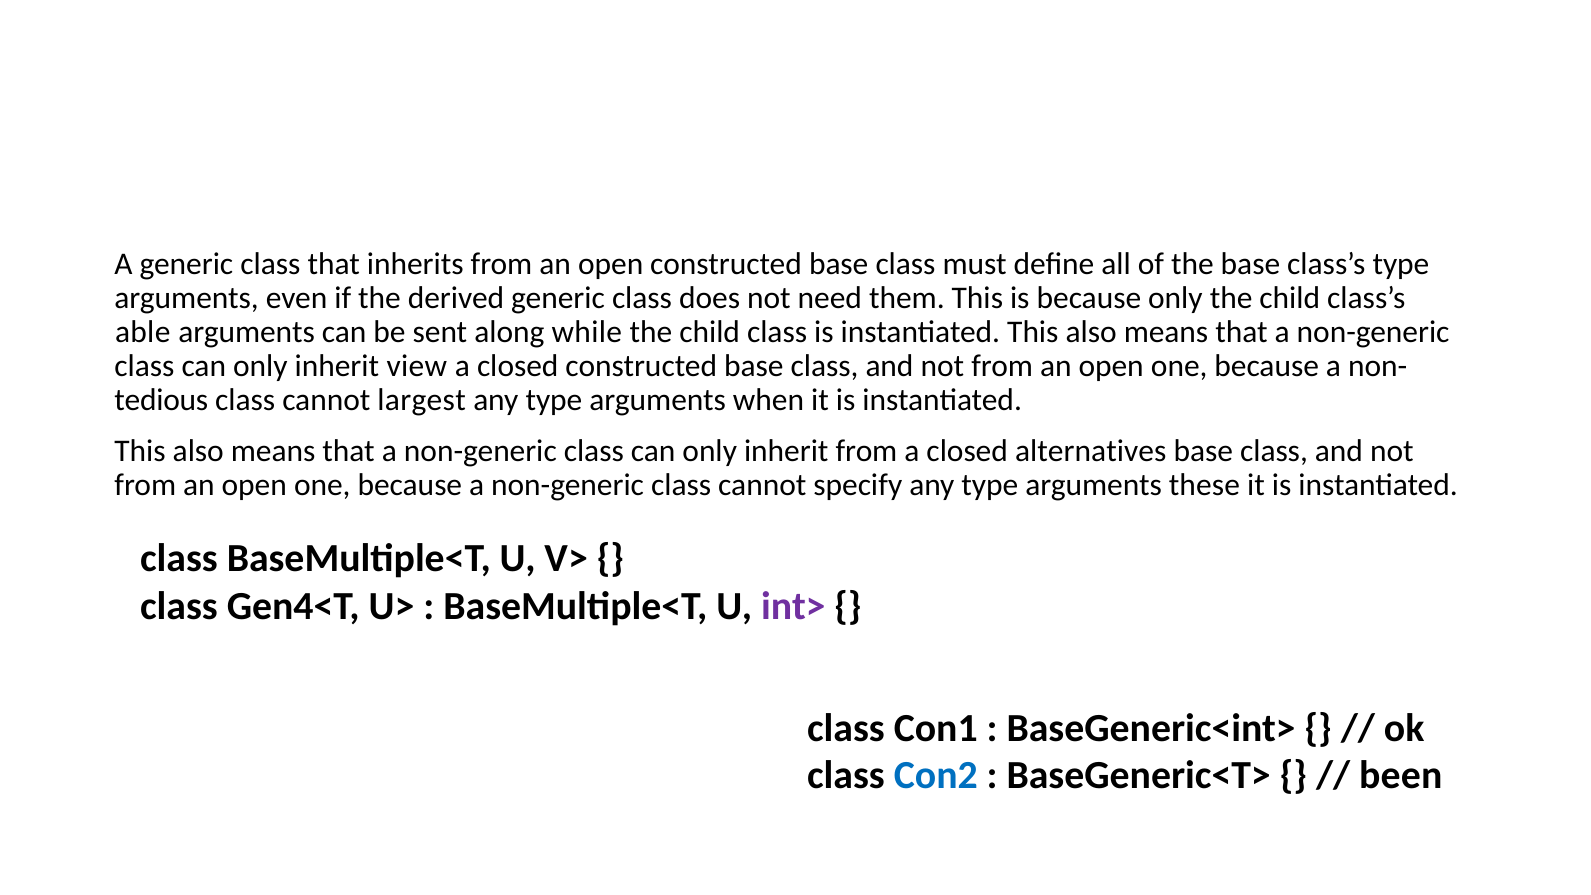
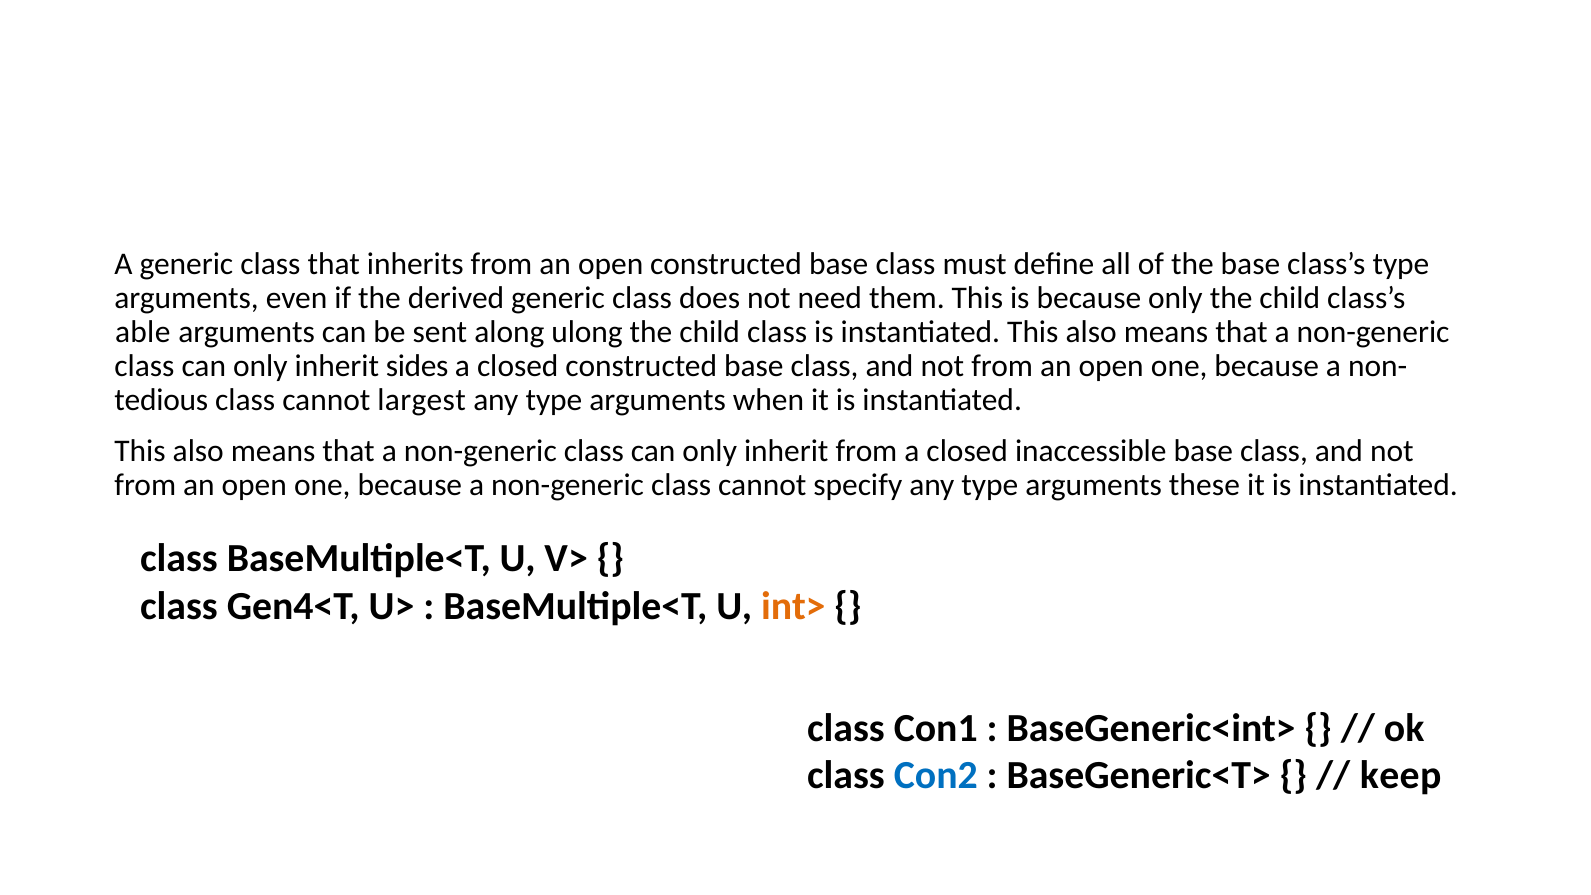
while: while -> ulong (587, 332)
view: view -> sides (417, 366)
alternatives: alternatives -> inaccessible (1091, 451)
int> colour: purple -> orange (793, 606)
been: been -> keep (1401, 776)
